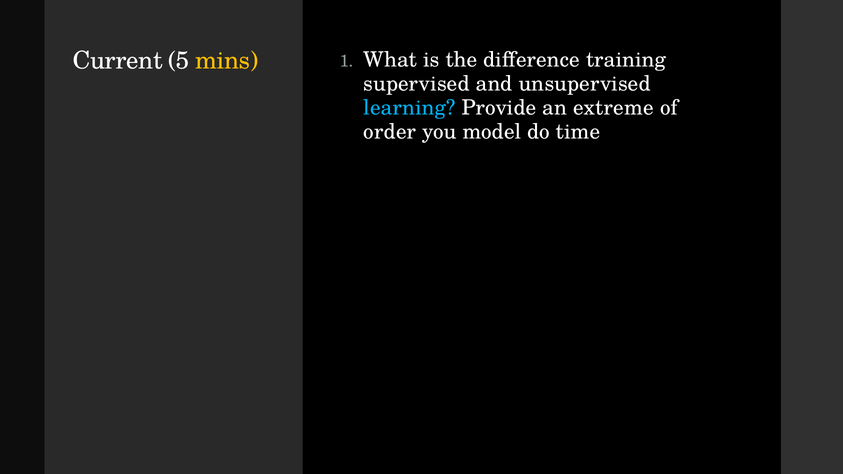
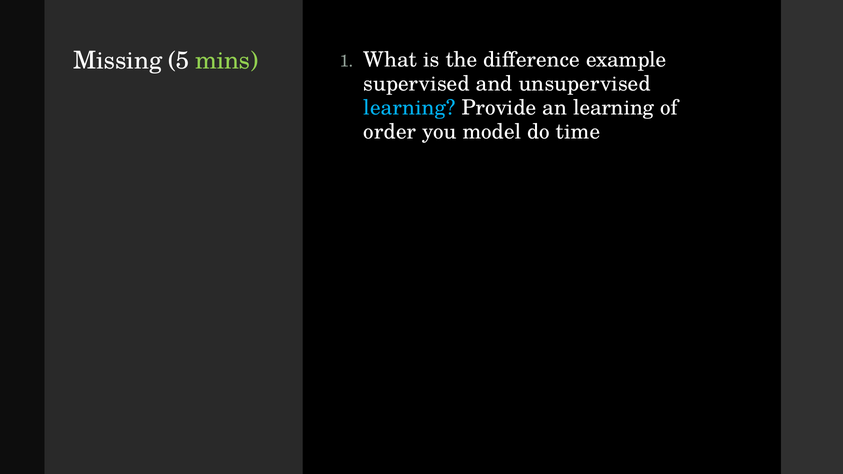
Current: Current -> Missing (118, 61)
mins colour: yellow -> light green (227, 61)
training: training -> example (626, 60)
an extreme: extreme -> learning (614, 108)
